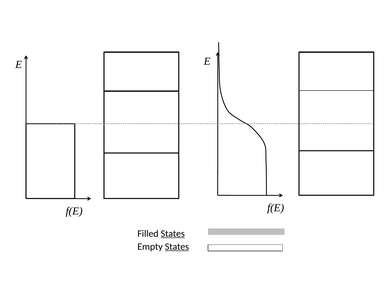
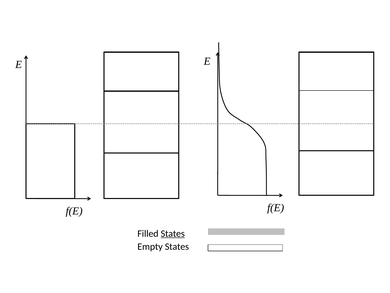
States underline: present -> none (177, 246)
